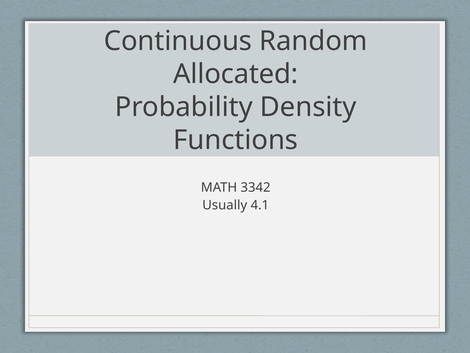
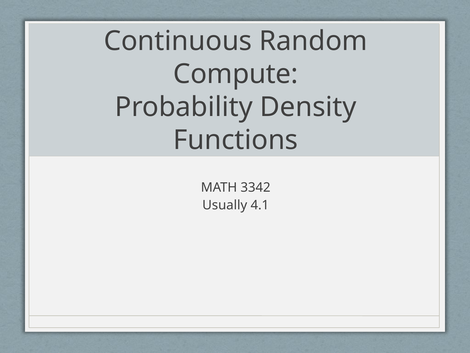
Allocated: Allocated -> Compute (236, 74)
